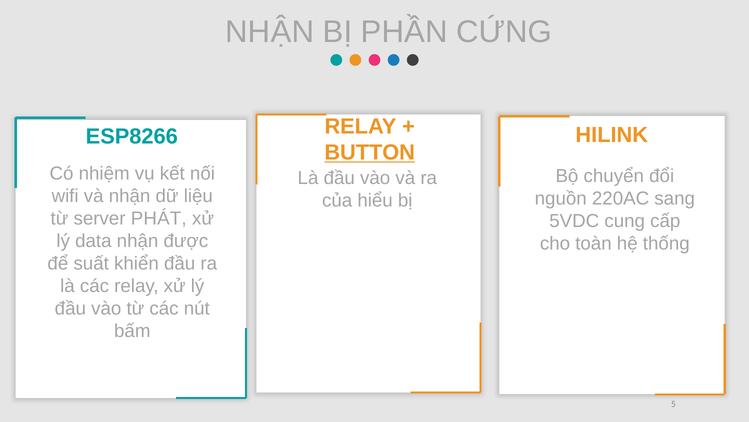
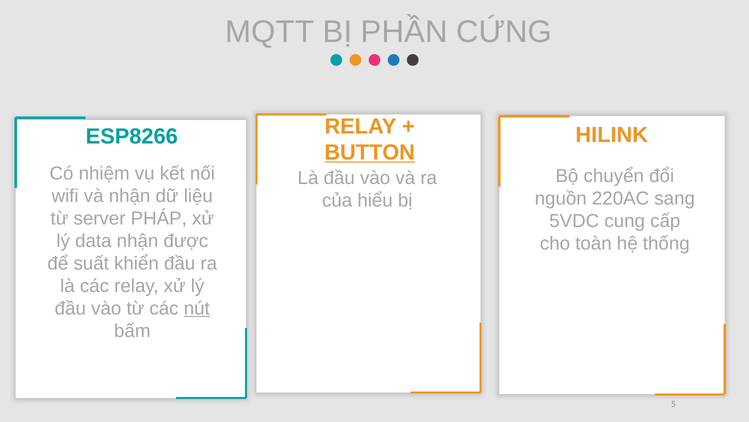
NHẬN: NHẬN -> MQTT (270, 32)
PHÁT: PHÁT -> PHÁP (159, 218)
nút underline: none -> present (197, 308)
